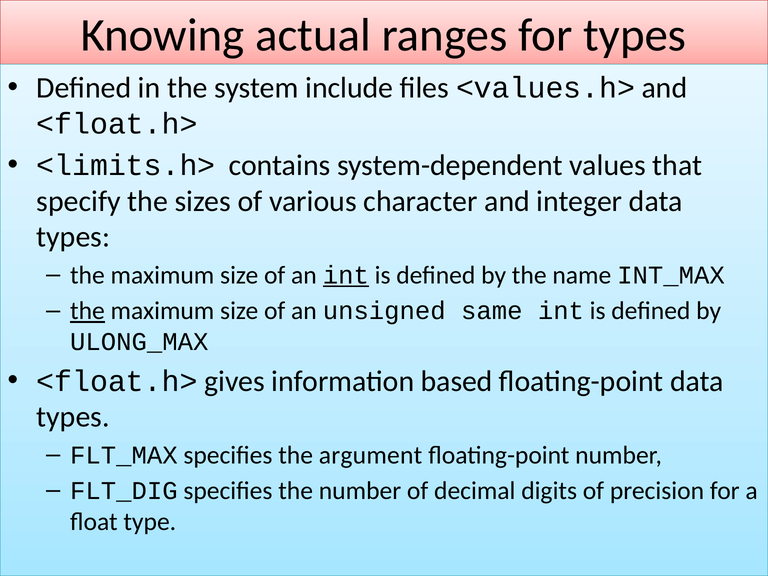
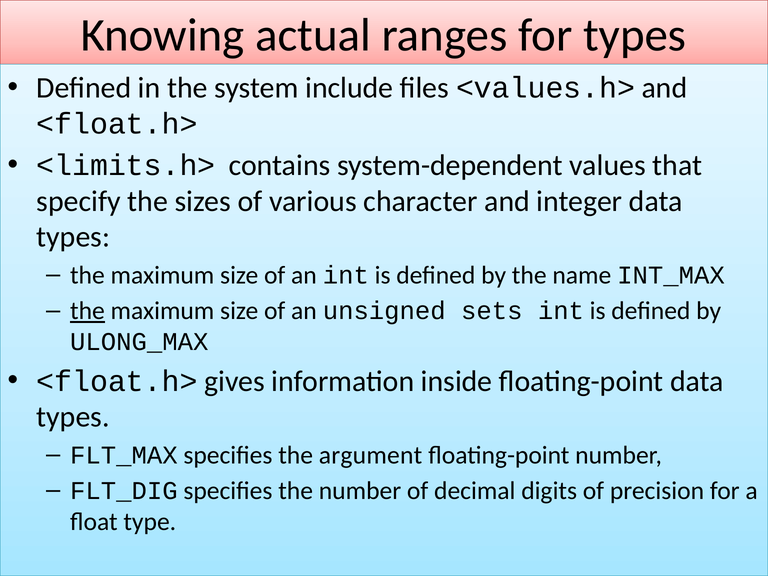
int underline: present -> none (346, 275)
same: same -> sets (492, 311)
based: based -> inside (457, 381)
